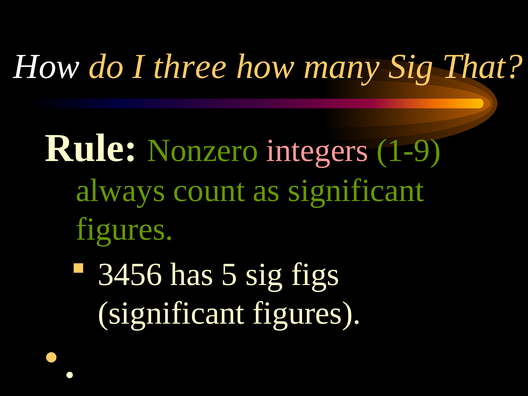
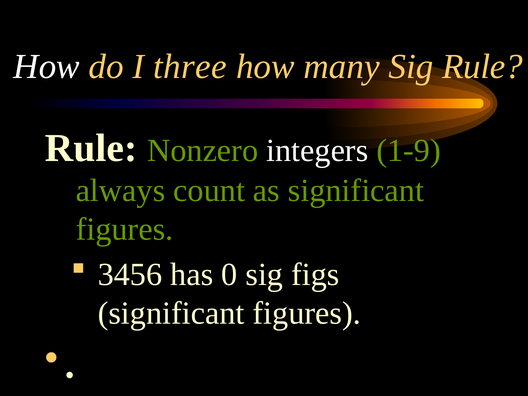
Sig That: That -> Rule (482, 67)
integers colour: pink -> white (317, 150)
5: 5 -> 0 (229, 274)
